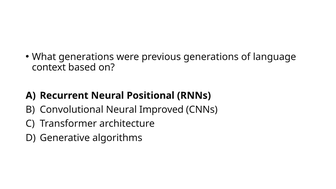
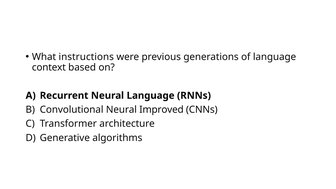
What generations: generations -> instructions (86, 57)
Neural Positional: Positional -> Language (151, 96)
